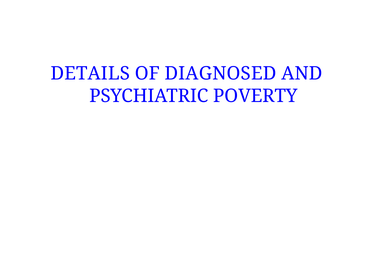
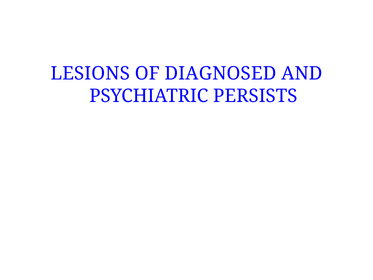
DETAILS: DETAILS -> LESIONS (90, 73)
POVERTY: POVERTY -> PERSISTS (255, 96)
